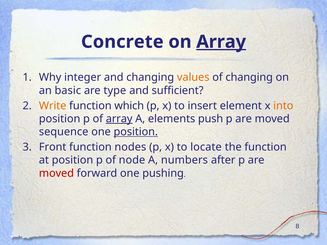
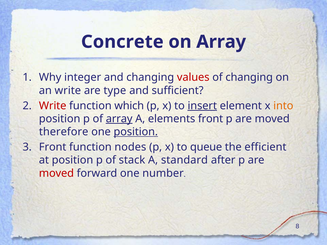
Array underline: present -> none (221, 42)
values colour: orange -> red (193, 77)
an basic: basic -> write (68, 91)
Write colour: orange -> red (53, 106)
insert underline: none -> present (202, 106)
elements push: push -> front (211, 119)
sequence: sequence -> therefore (64, 132)
locate: locate -> queue (206, 147)
the function: function -> efficient (265, 147)
node: node -> stack (132, 160)
numbers: numbers -> standard (184, 160)
pushing: pushing -> number (163, 173)
